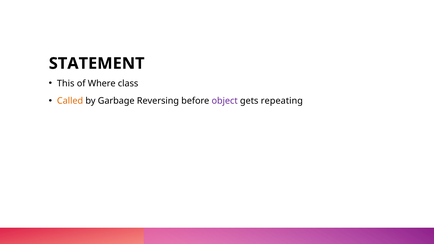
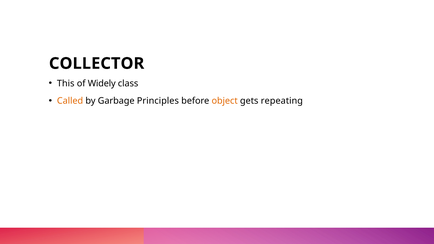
STATEMENT: STATEMENT -> COLLECTOR (97, 63)
Where: Where -> Widely (102, 84)
Reversing: Reversing -> Principles (158, 101)
object colour: purple -> orange (225, 101)
